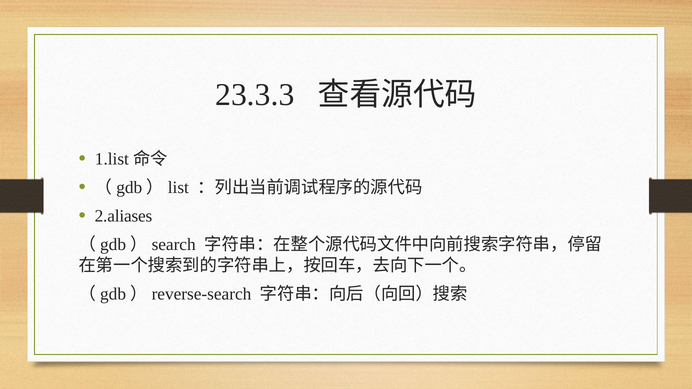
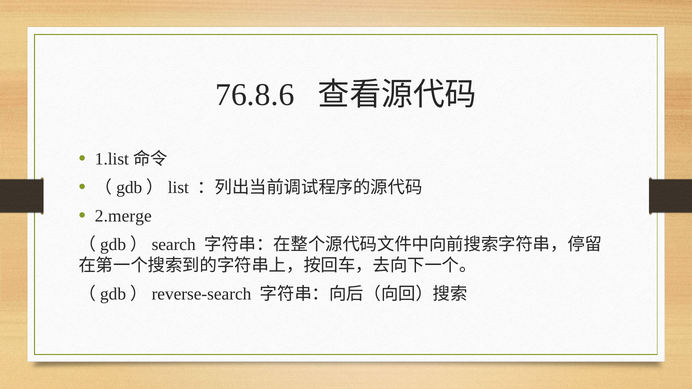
23.3.3: 23.3.3 -> 76.8.6 (255, 95)
2.aliases: 2.aliases -> 2.merge (123, 216)
